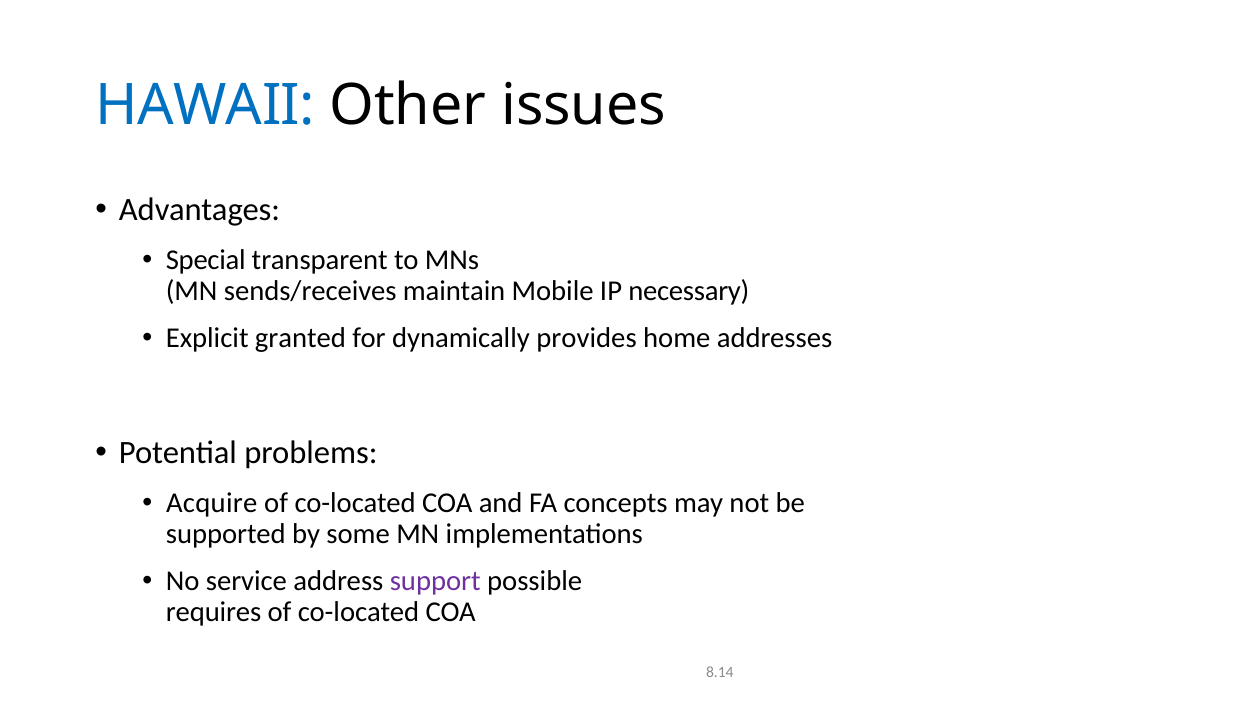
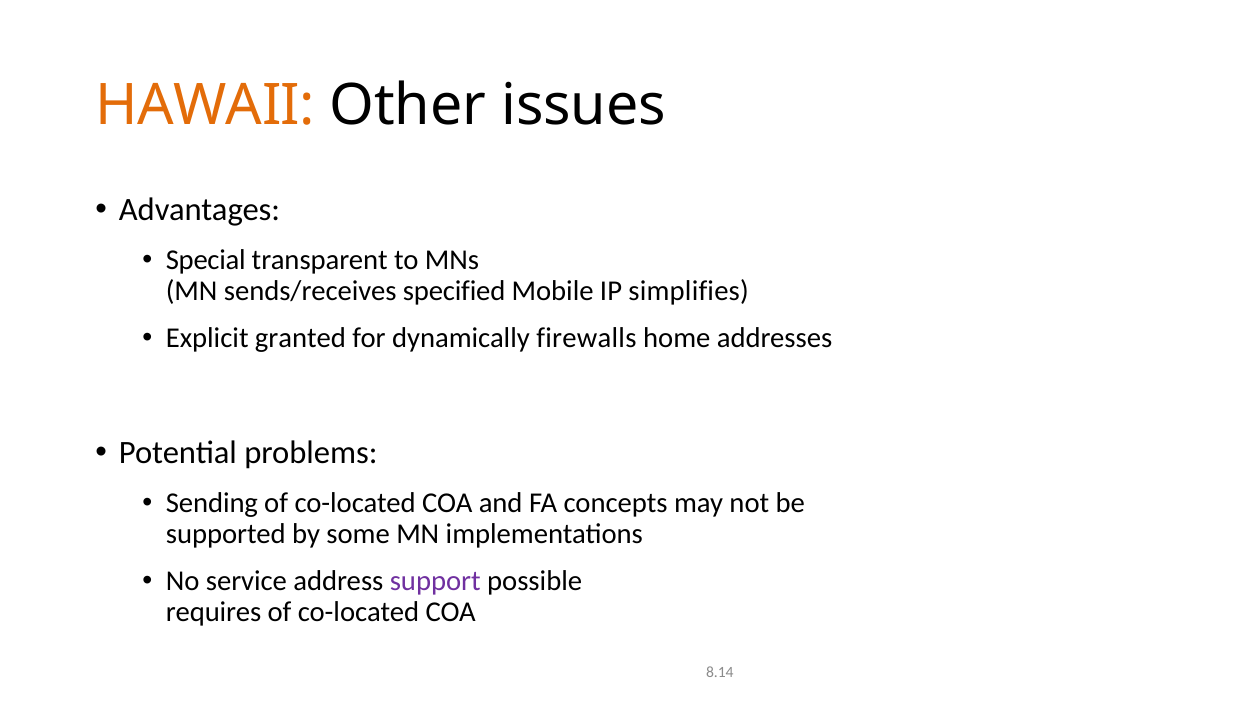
HAWAII colour: blue -> orange (205, 105)
maintain: maintain -> specified (454, 291)
necessary: necessary -> simplifies (689, 291)
provides: provides -> firewalls (586, 338)
Acquire: Acquire -> Sending (212, 503)
